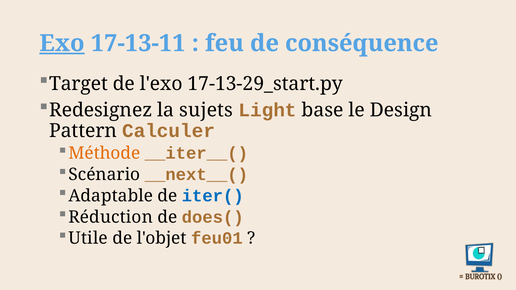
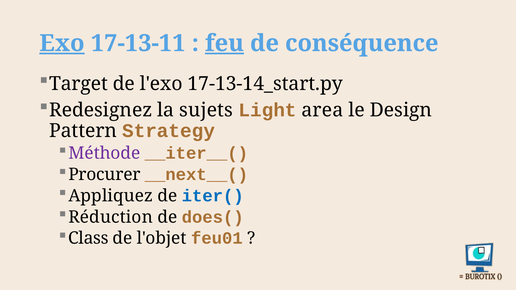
feu underline: none -> present (224, 43)
17-13-29_start.py: 17-13-29_start.py -> 17-13-14_start.py (265, 84)
base: base -> area (322, 110)
Calculer: Calculer -> Strategy (169, 131)
Méthode colour: orange -> purple (104, 153)
Scénario: Scénario -> Procurer (104, 175)
Adaptable: Adaptable -> Appliquez (111, 196)
Utile: Utile -> Class (88, 239)
